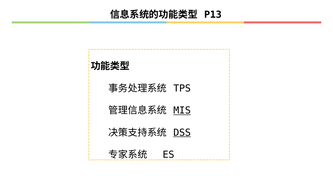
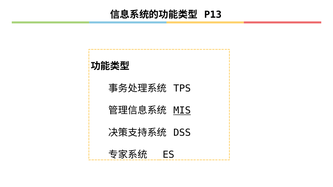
DSS underline: present -> none (182, 133)
